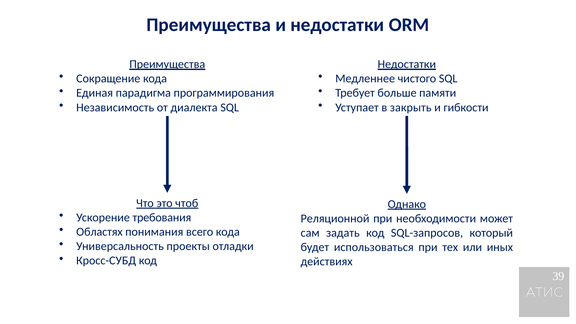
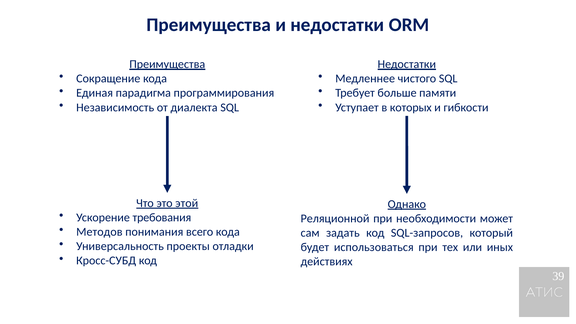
закрыть: закрыть -> которых (411, 107)
чтоб: чтоб -> этой (187, 203)
Областях: Областях -> Методов (99, 232)
